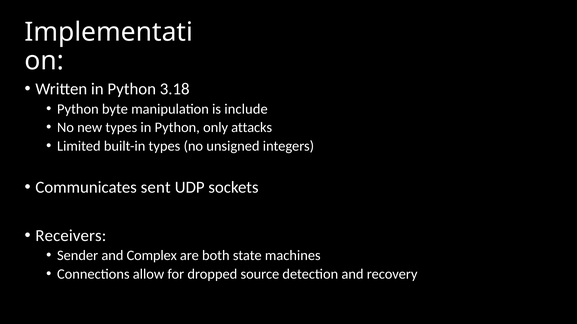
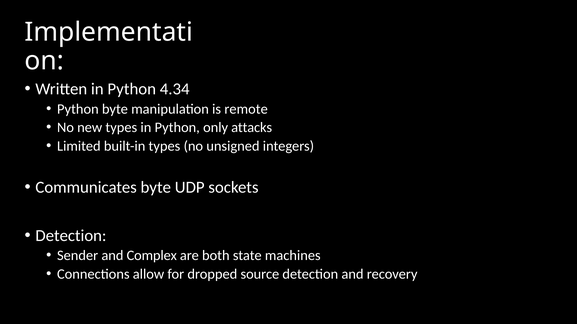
3.18: 3.18 -> 4.34 (175, 89)
include: include -> remote (246, 109)
Communicates sent: sent -> byte (156, 188)
Receivers: Receivers -> Detection (71, 236)
